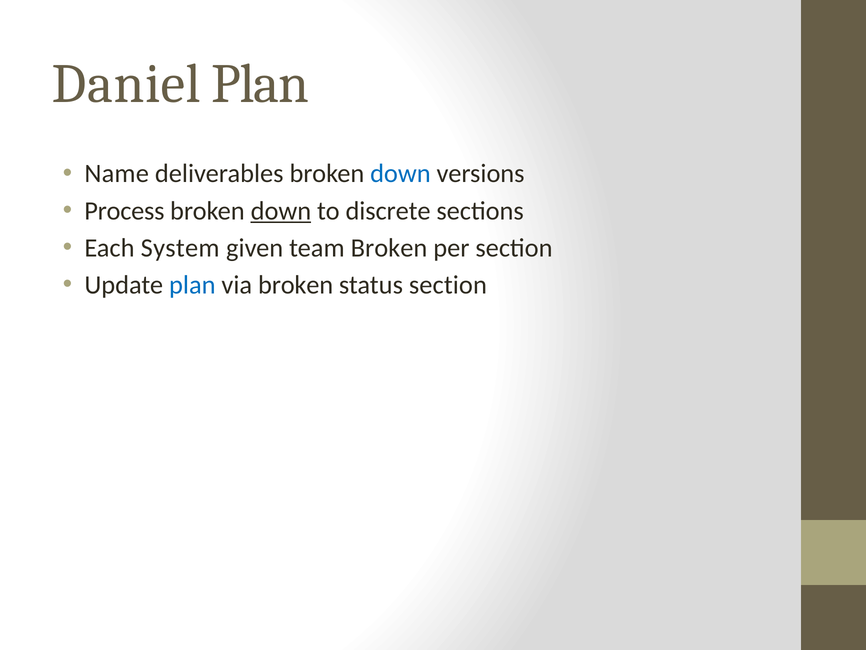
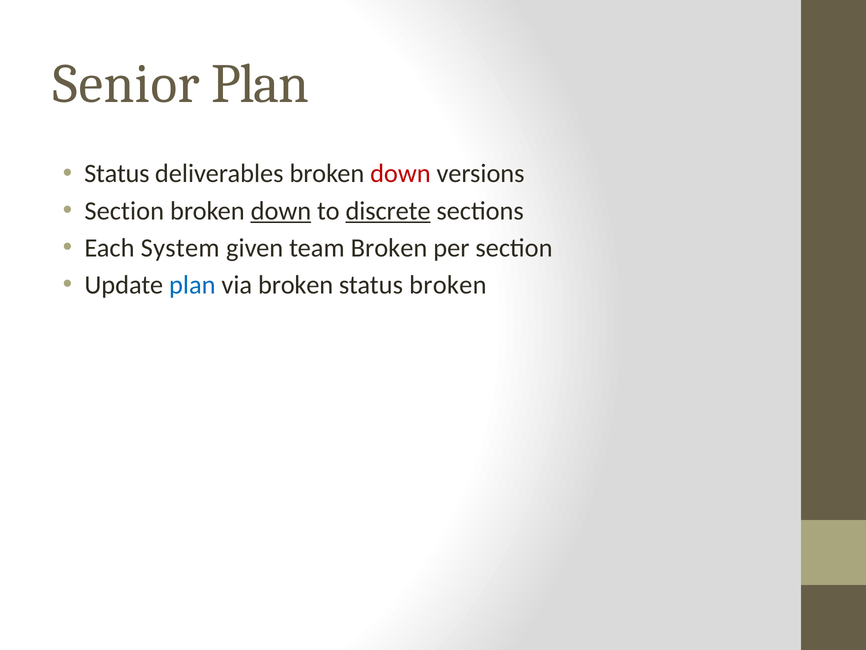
Daniel: Daniel -> Senior (126, 84)
Name: Name -> Status (117, 174)
down colour: blue -> red (400, 174)
Process: Process -> Section (124, 211)
discrete underline: none -> present (388, 211)
status section: section -> broken (448, 285)
